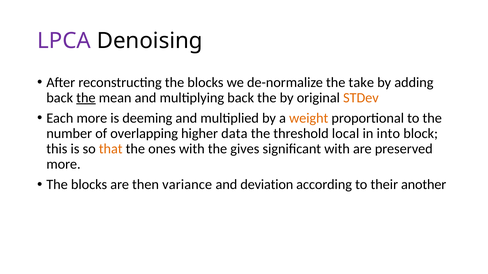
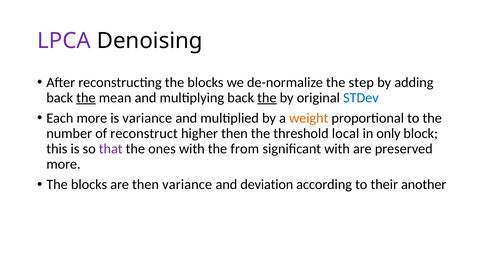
take: take -> step (361, 83)
the underline: none -> present (267, 98)
STDev colour: orange -> blue (361, 98)
is deeming: deeming -> variance (147, 118)
overlapping: overlapping -> reconstruct (144, 134)
higher data: data -> then (234, 134)
into: into -> only (388, 134)
that colour: orange -> purple (111, 149)
gives: gives -> from (245, 149)
